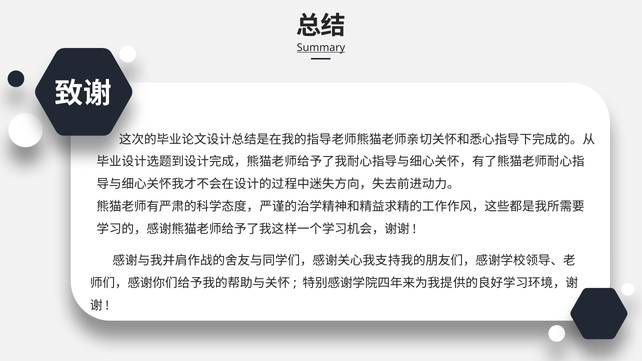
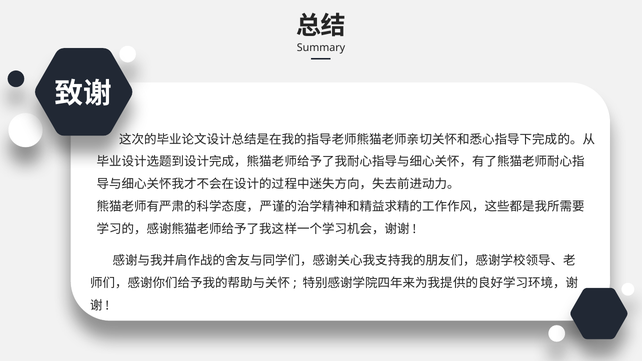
Summary underline: present -> none (321, 48)
